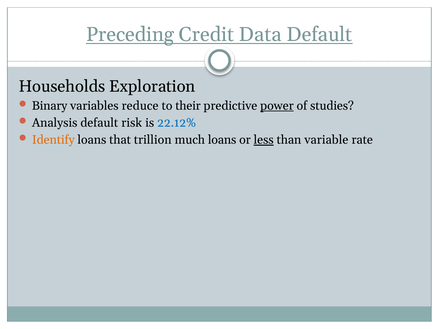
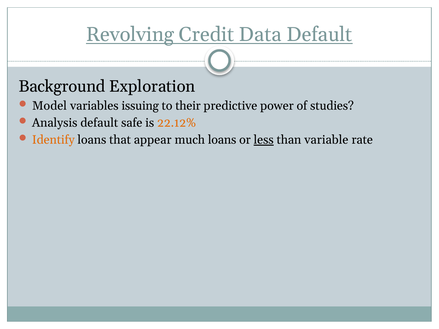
Preceding: Preceding -> Revolving (130, 35)
Households: Households -> Background (62, 87)
Binary: Binary -> Model (50, 106)
reduce: reduce -> issuing (140, 106)
power underline: present -> none (277, 106)
risk: risk -> safe (132, 123)
22.12% colour: blue -> orange (177, 123)
trillion: trillion -> appear (153, 140)
